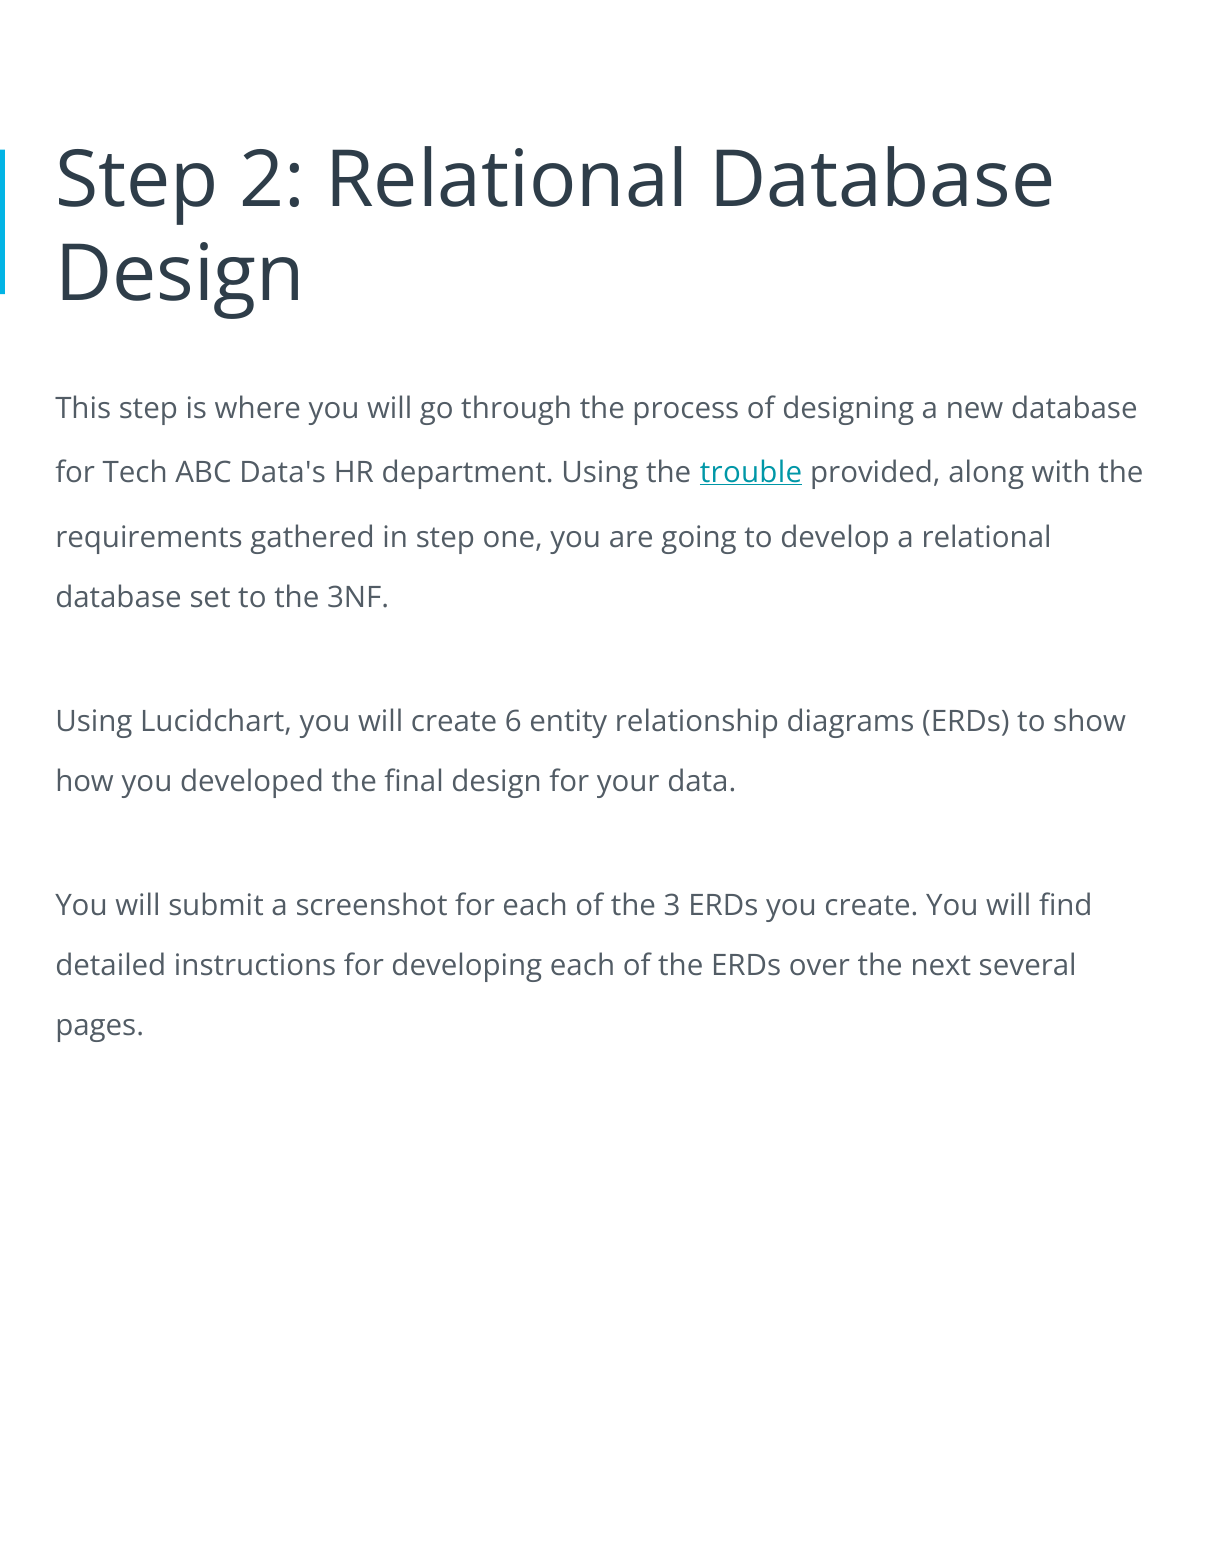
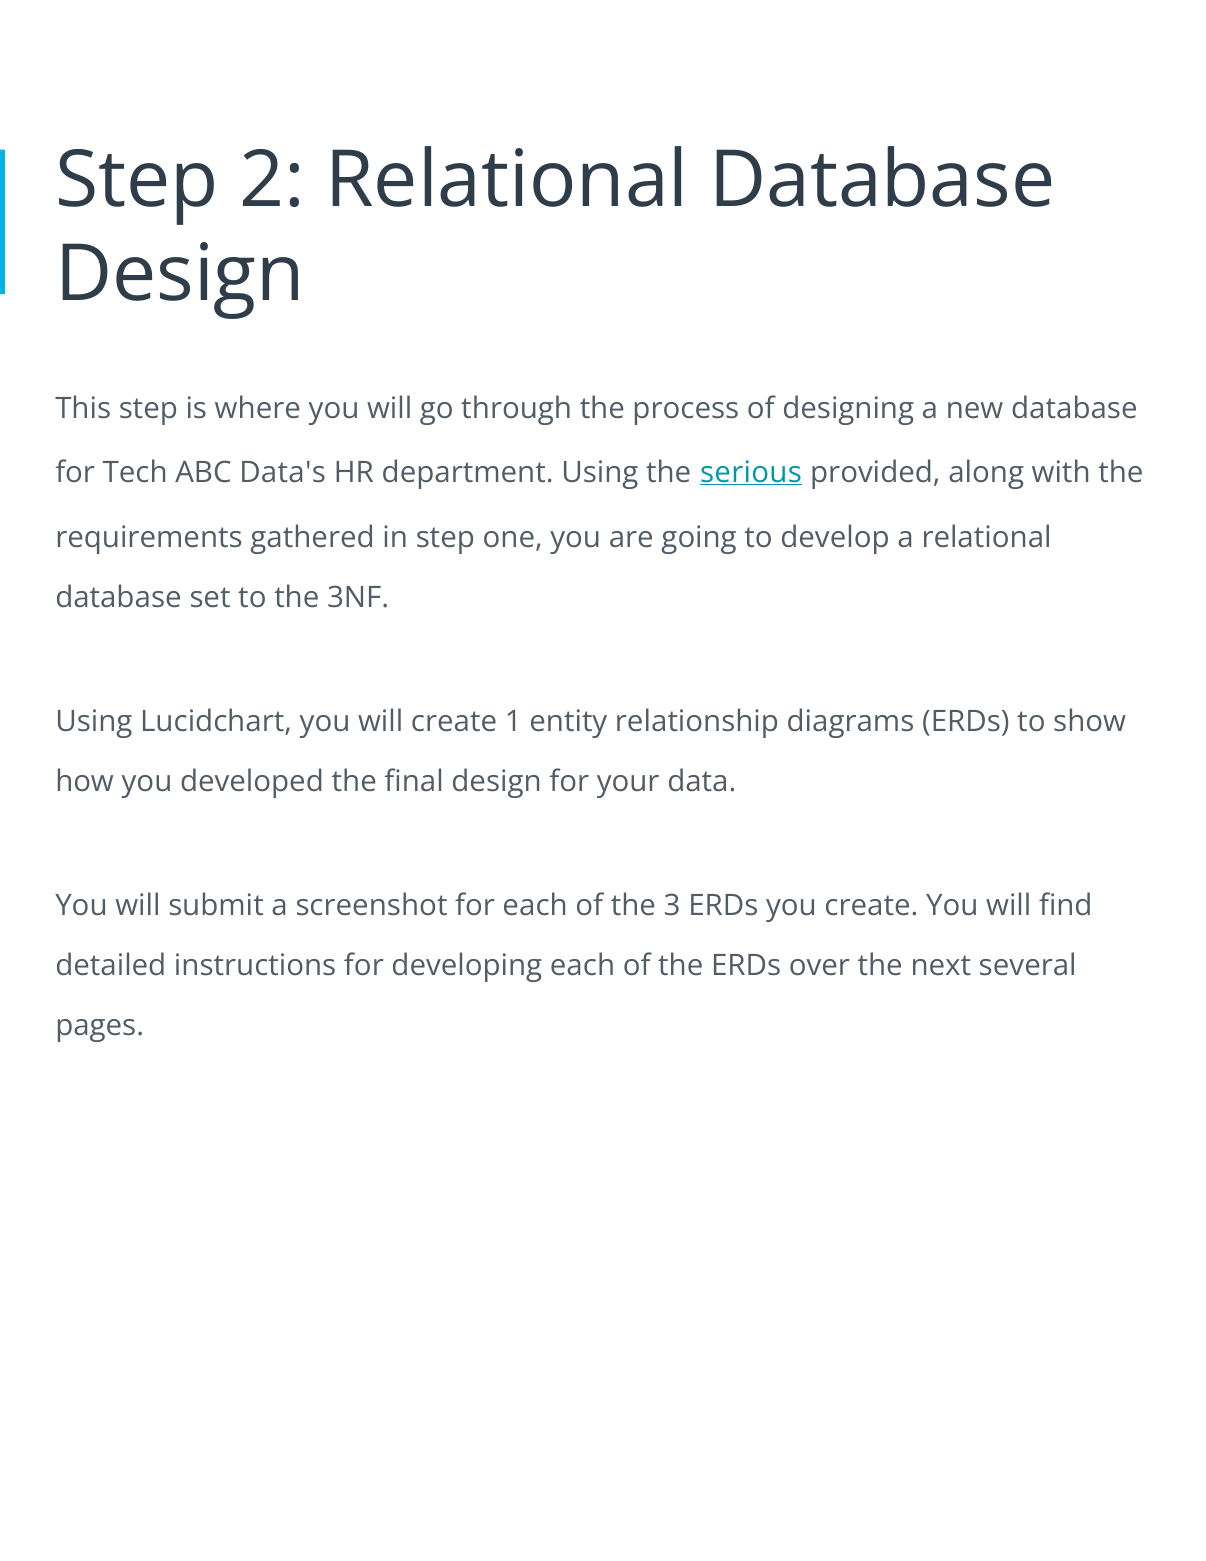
trouble: trouble -> serious (751, 472)
6: 6 -> 1 (513, 721)
